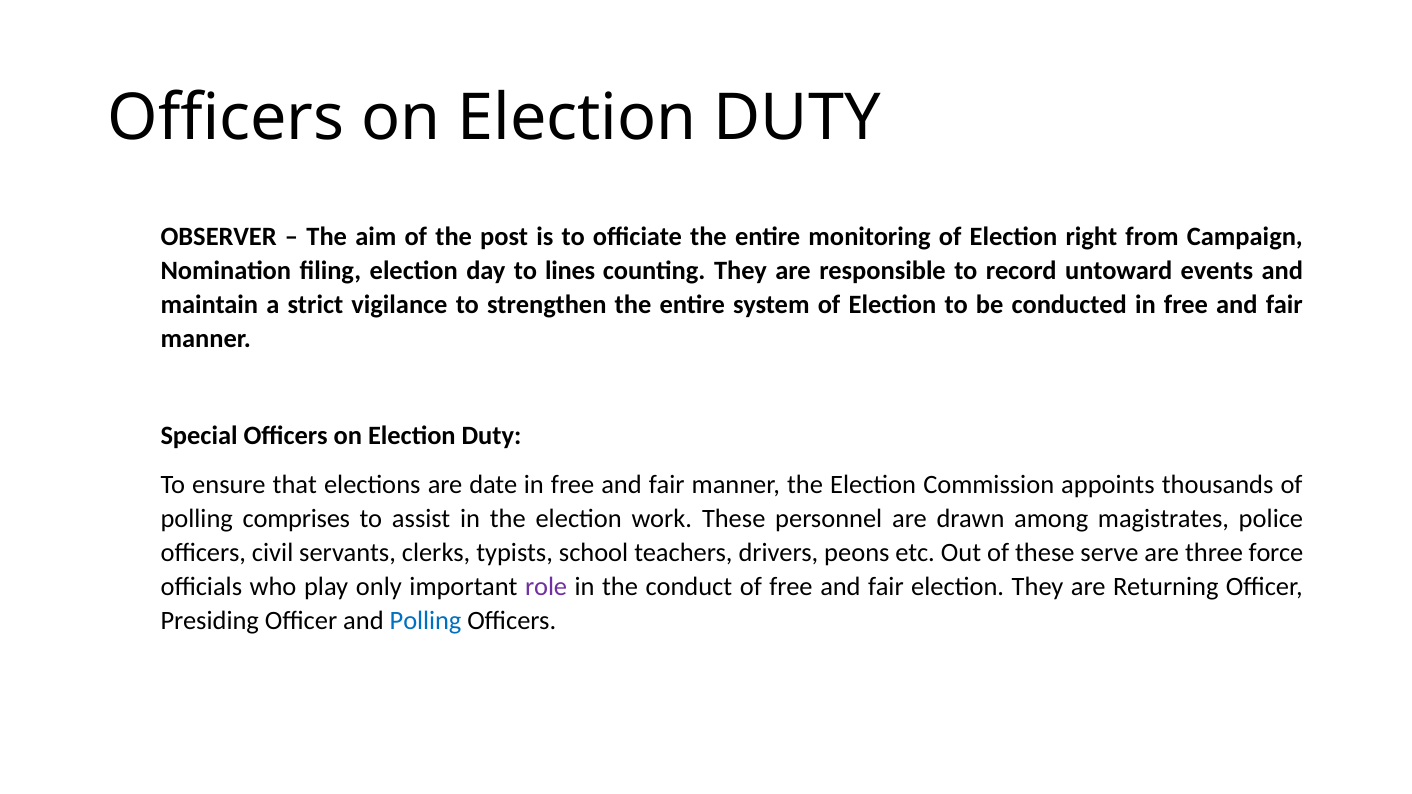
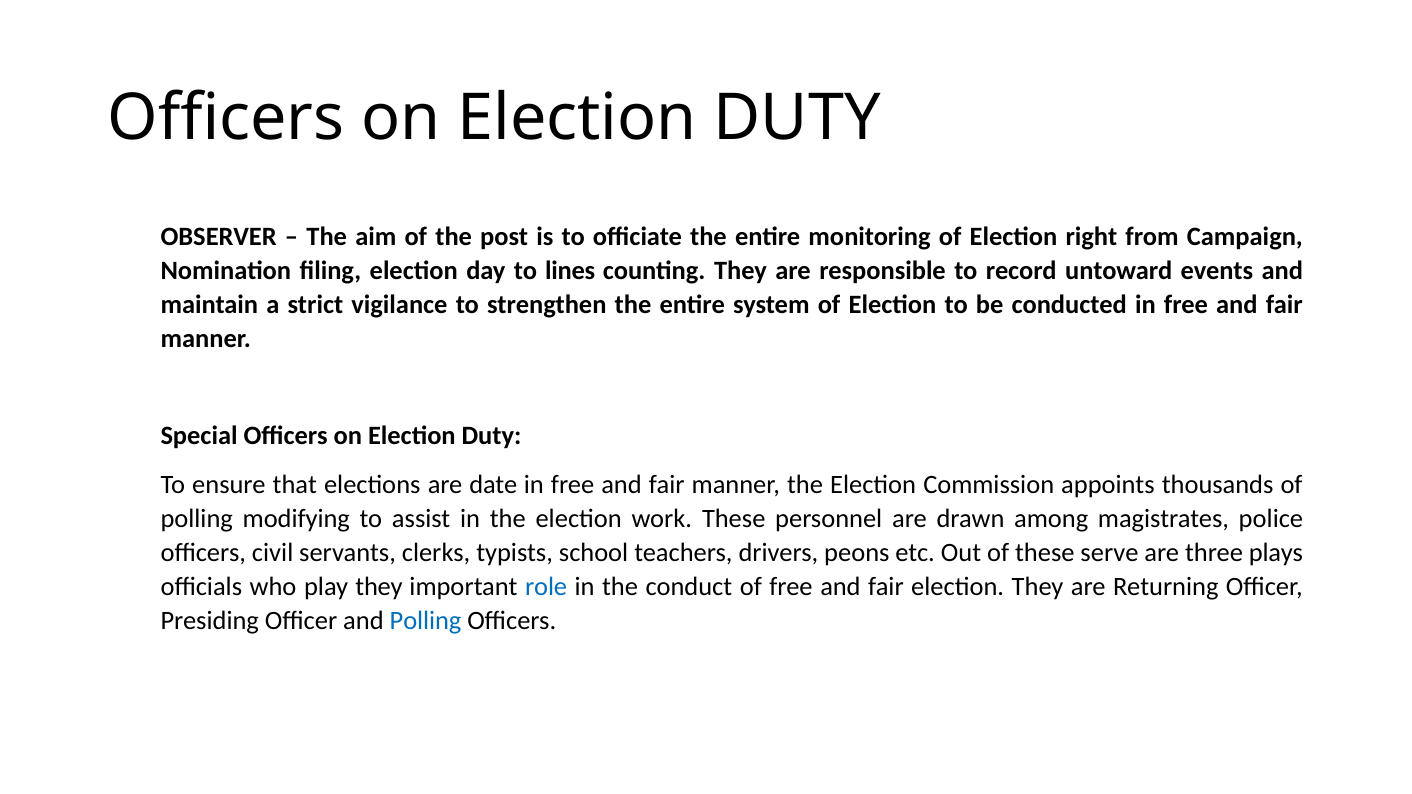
comprises: comprises -> modifying (296, 519)
force: force -> plays (1276, 553)
play only: only -> they (379, 587)
role colour: purple -> blue (546, 587)
